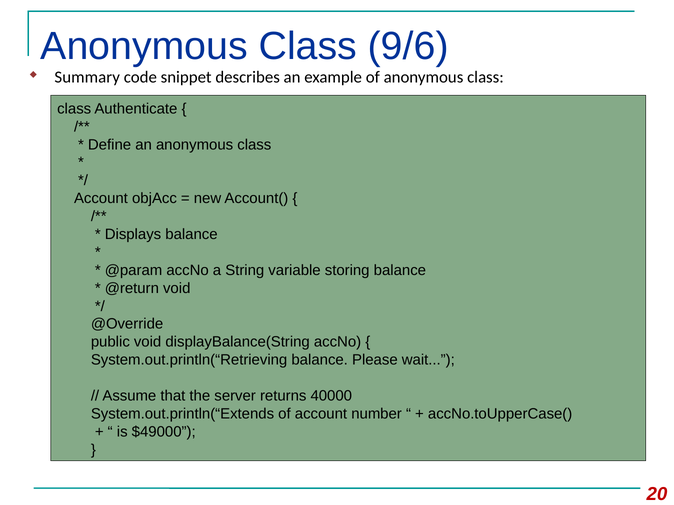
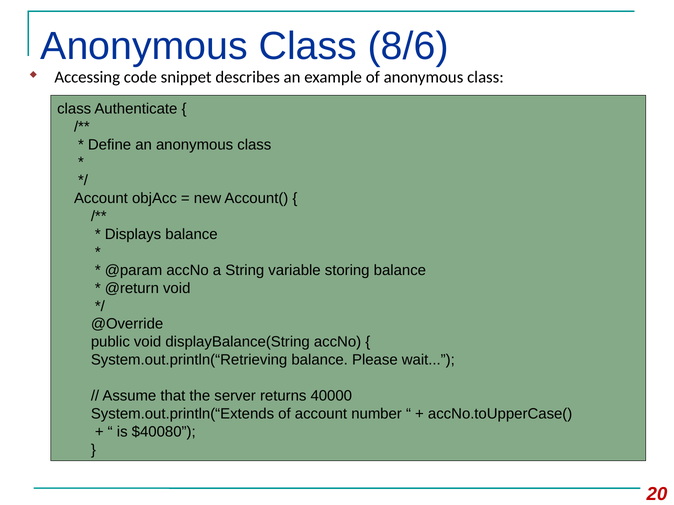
9/6: 9/6 -> 8/6 (408, 47)
Summary: Summary -> Accessing (87, 77)
$49000: $49000 -> $40080 (164, 432)
